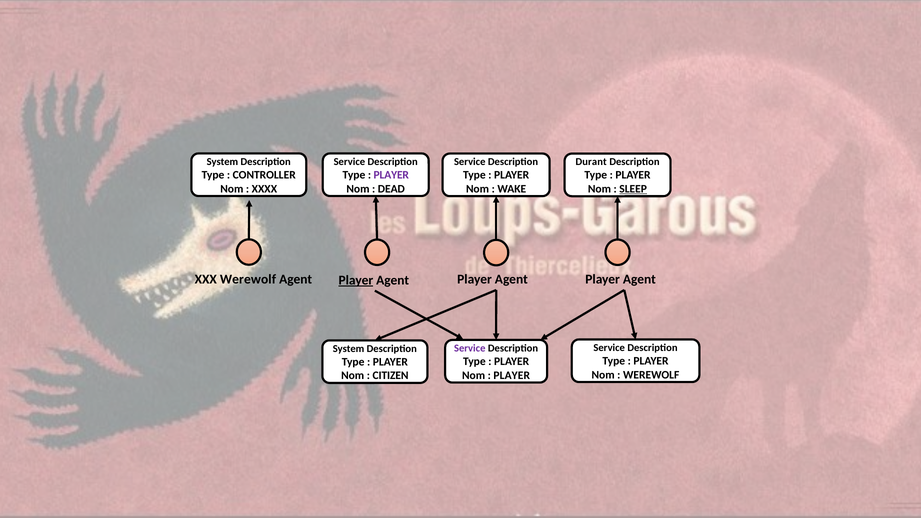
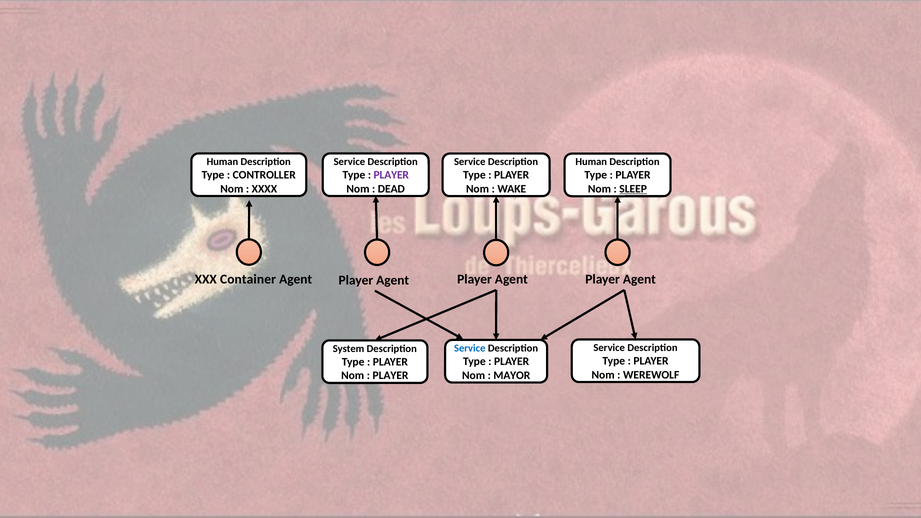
System: System -> Human (222, 162)
Durant: Durant -> Human (591, 162)
XXX Werewolf: Werewolf -> Container (248, 279)
Player underline: present -> none (356, 280)
Service colour: purple -> blue (470, 348)
PLAYER: PLAYER -> MAYOR (512, 375)
CITIZEN: CITIZEN -> PLAYER (391, 376)
